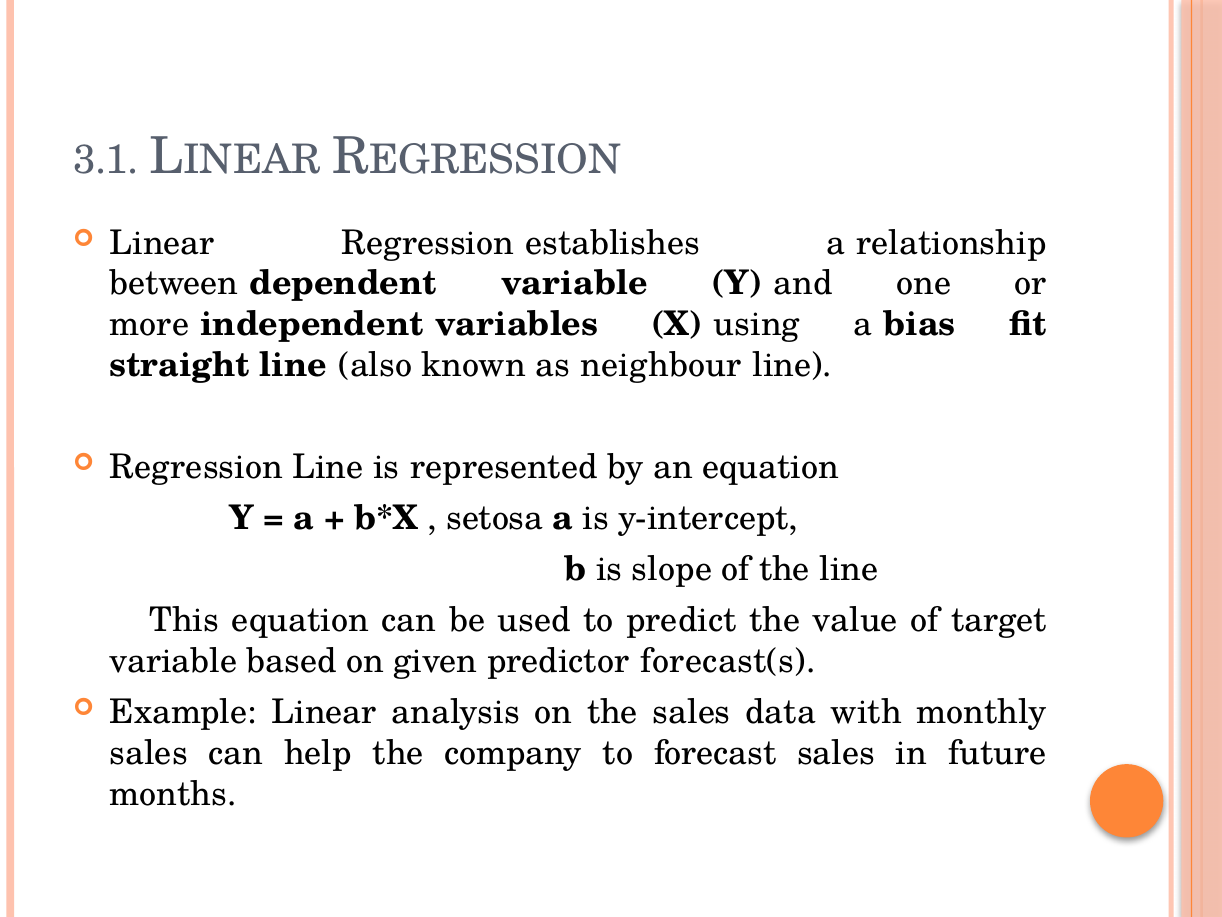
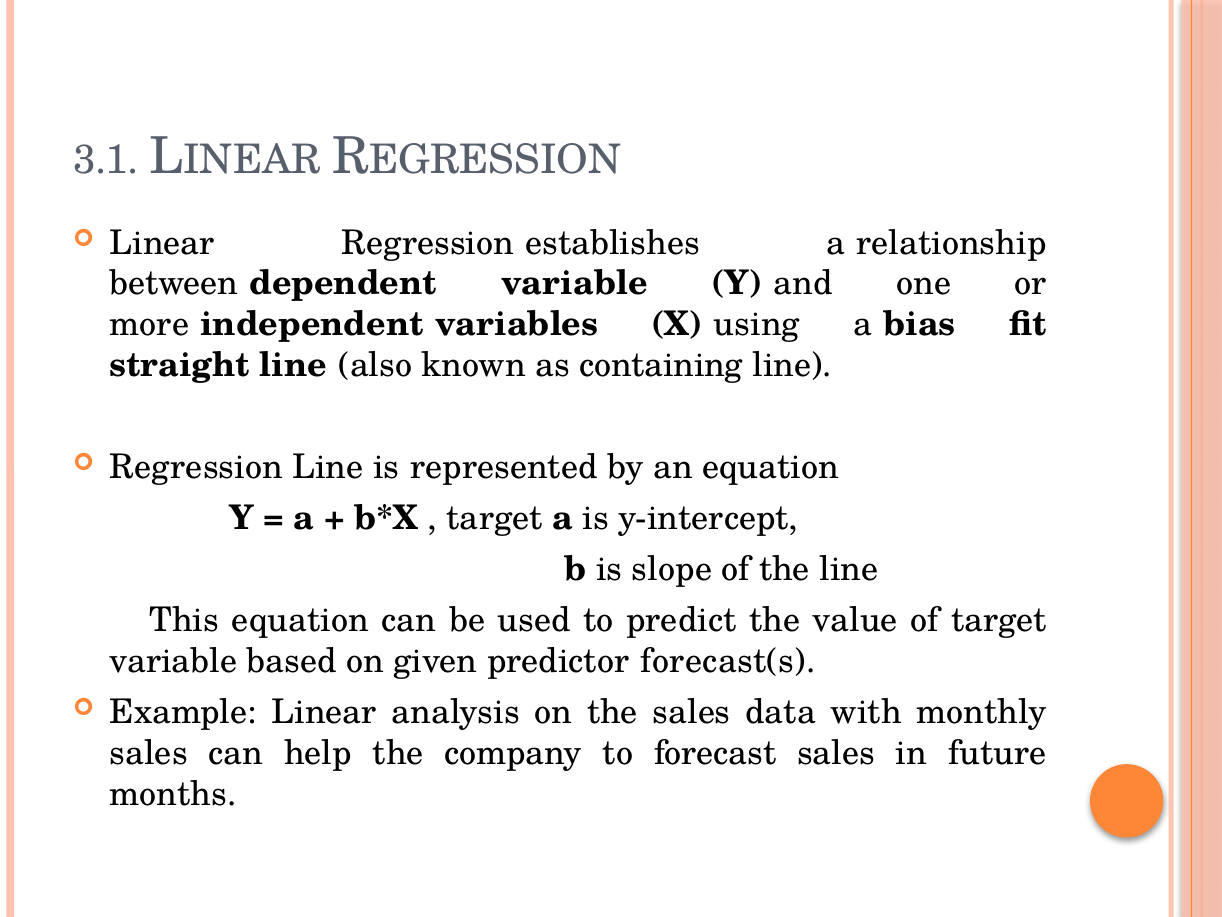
neighbour: neighbour -> containing (661, 365)
setosa: setosa -> target (495, 518)
